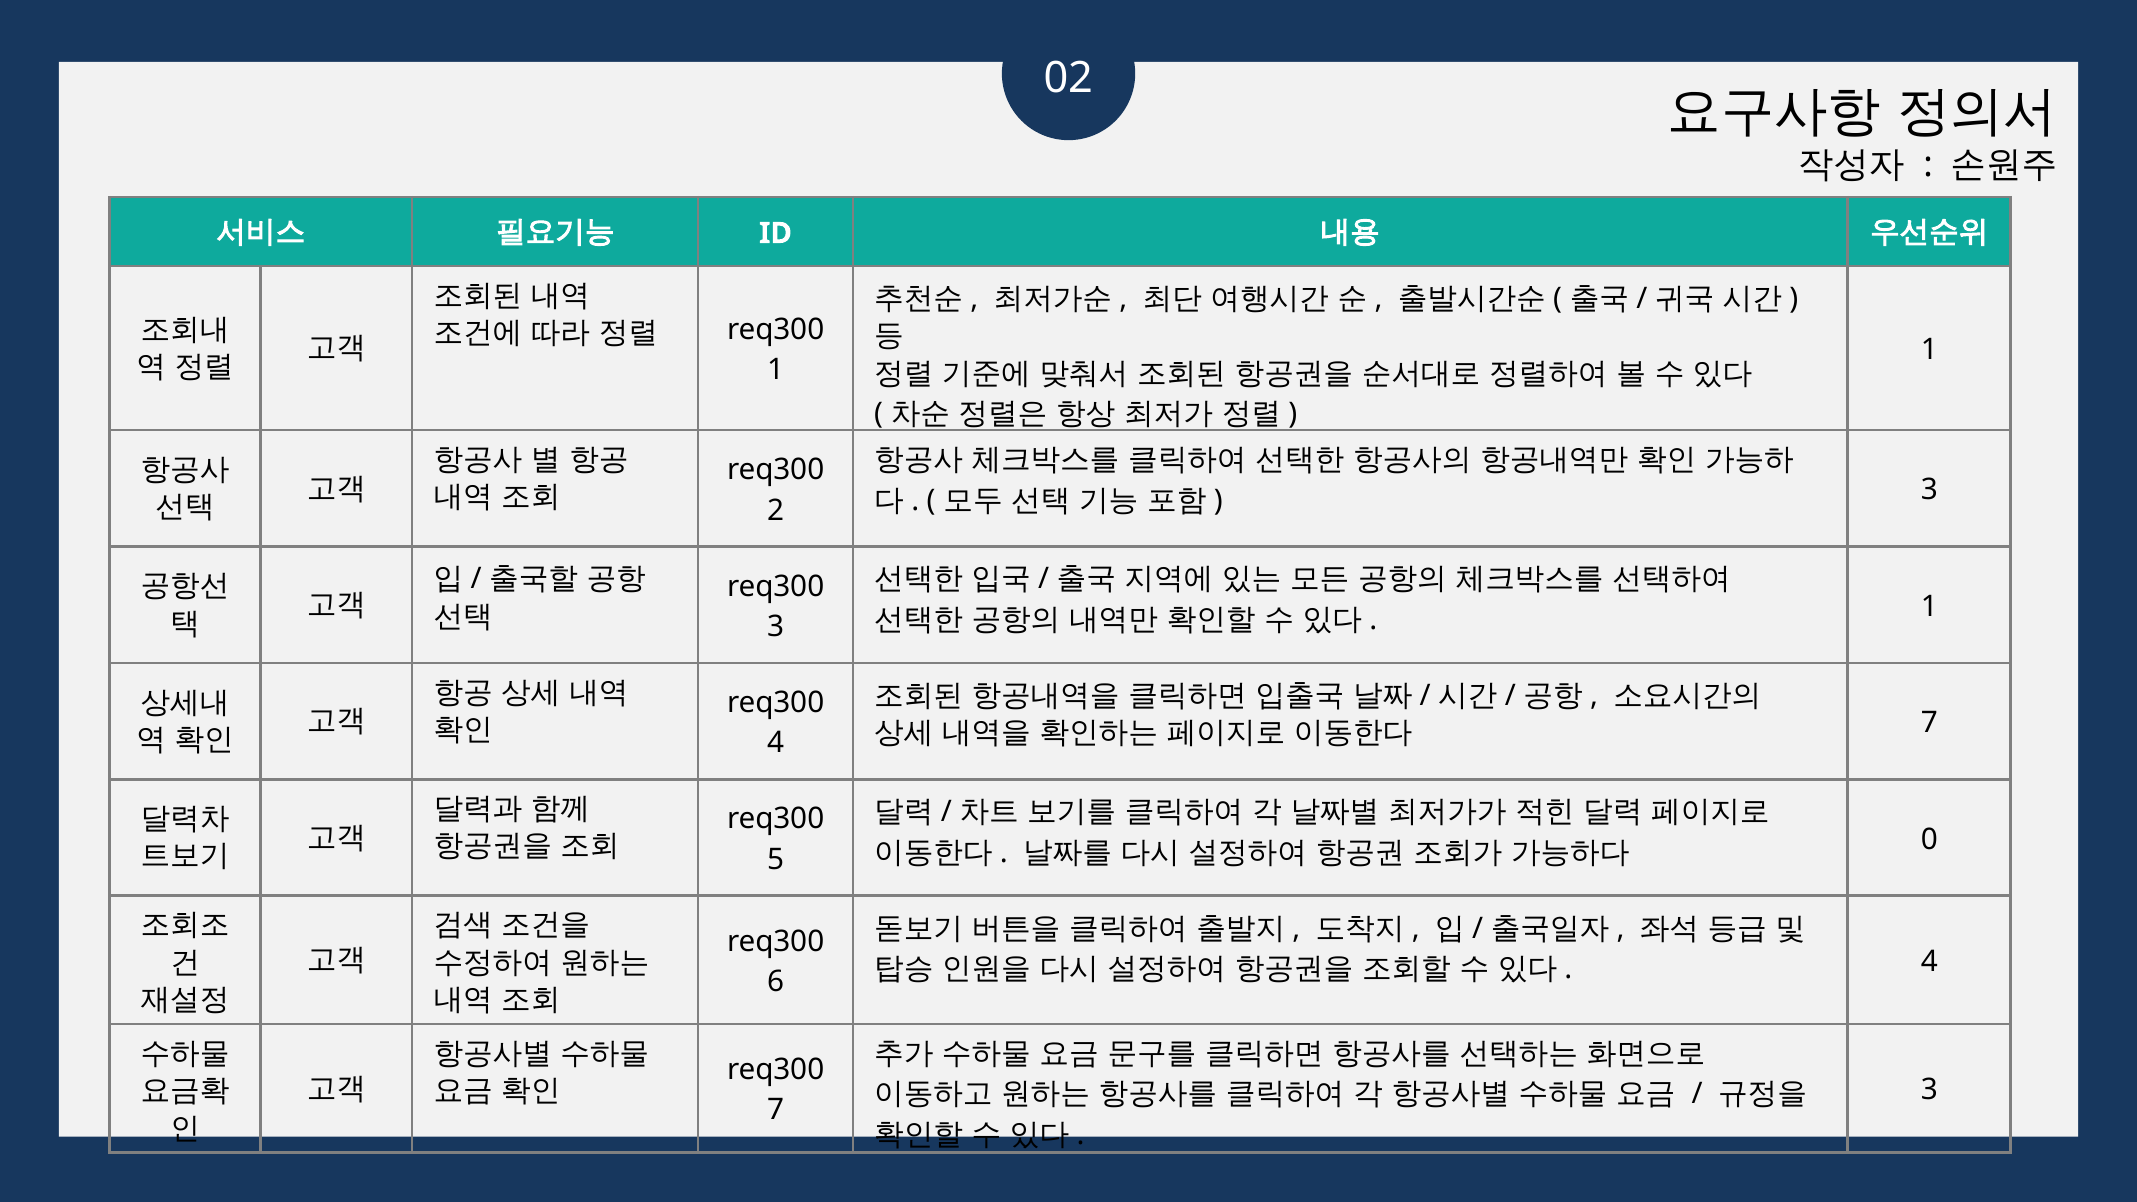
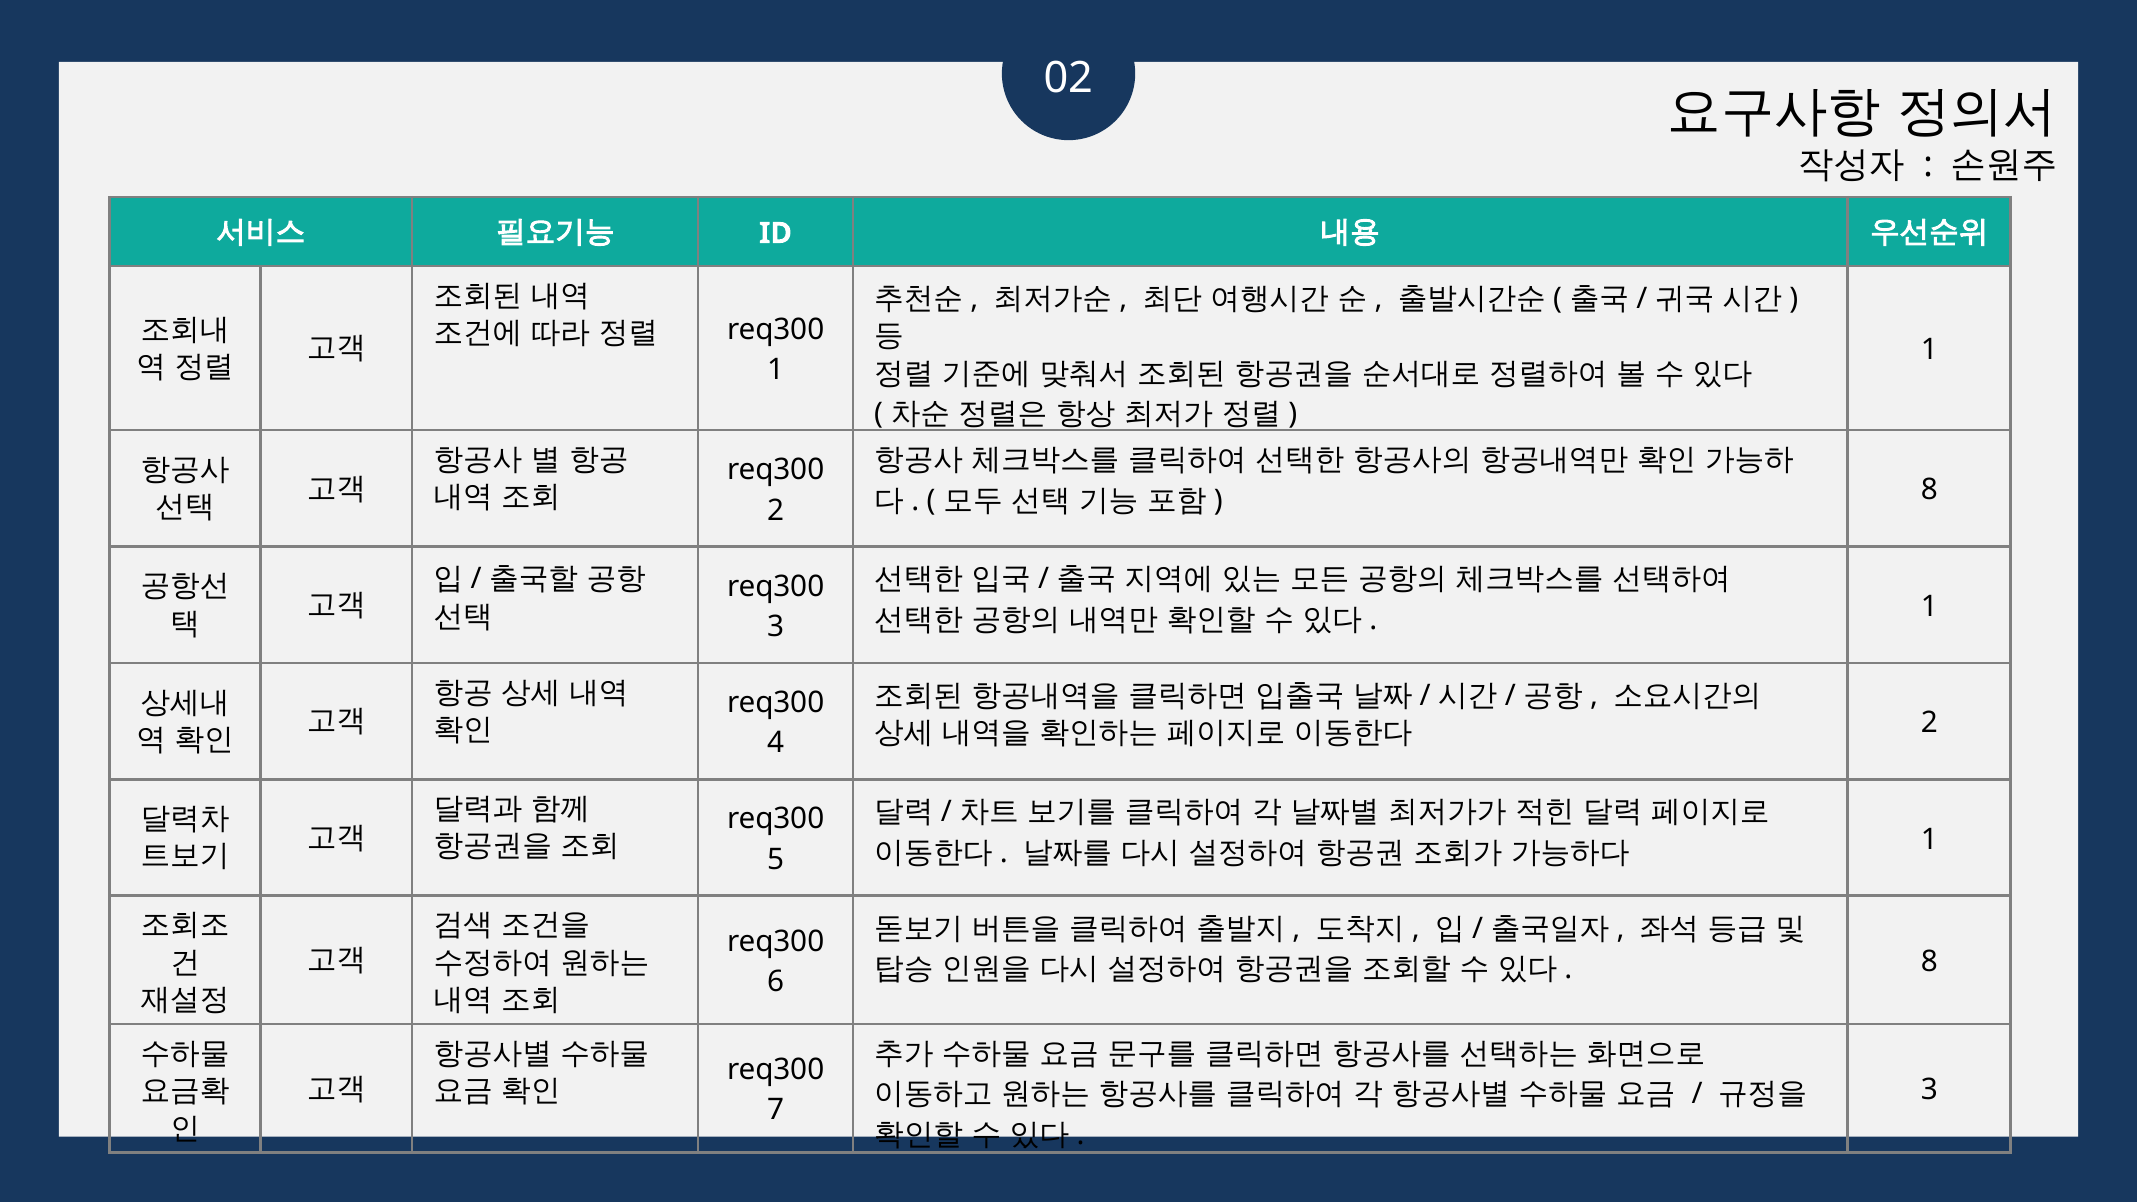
3: 3 -> 8 (1929, 490)
7: 7 -> 2 (1929, 723)
0: 0 -> 1 (1929, 839)
4: 4 -> 8 (1929, 962)
